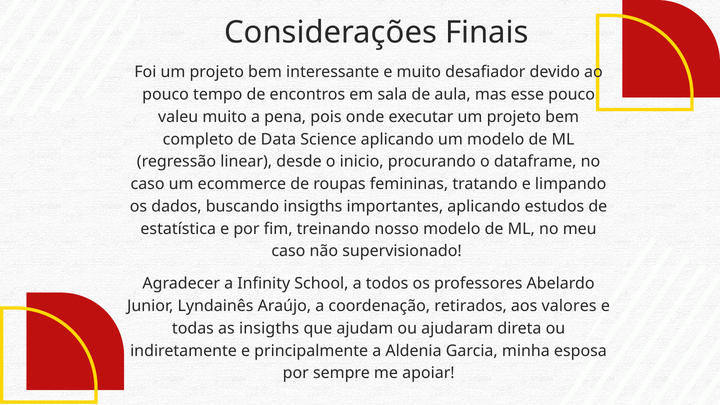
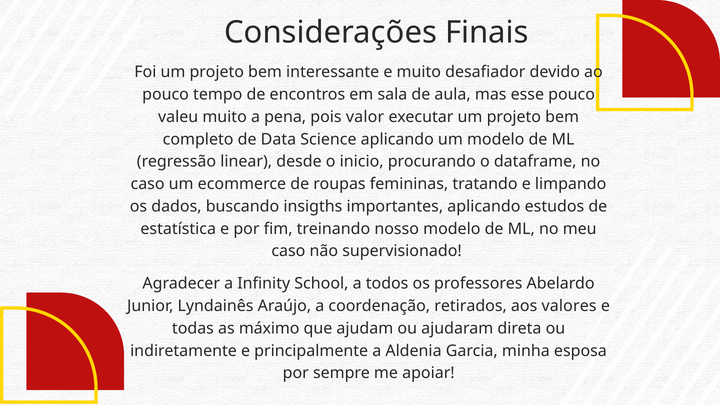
onde: onde -> valor (365, 117)
as insigths: insigths -> máximo (269, 328)
